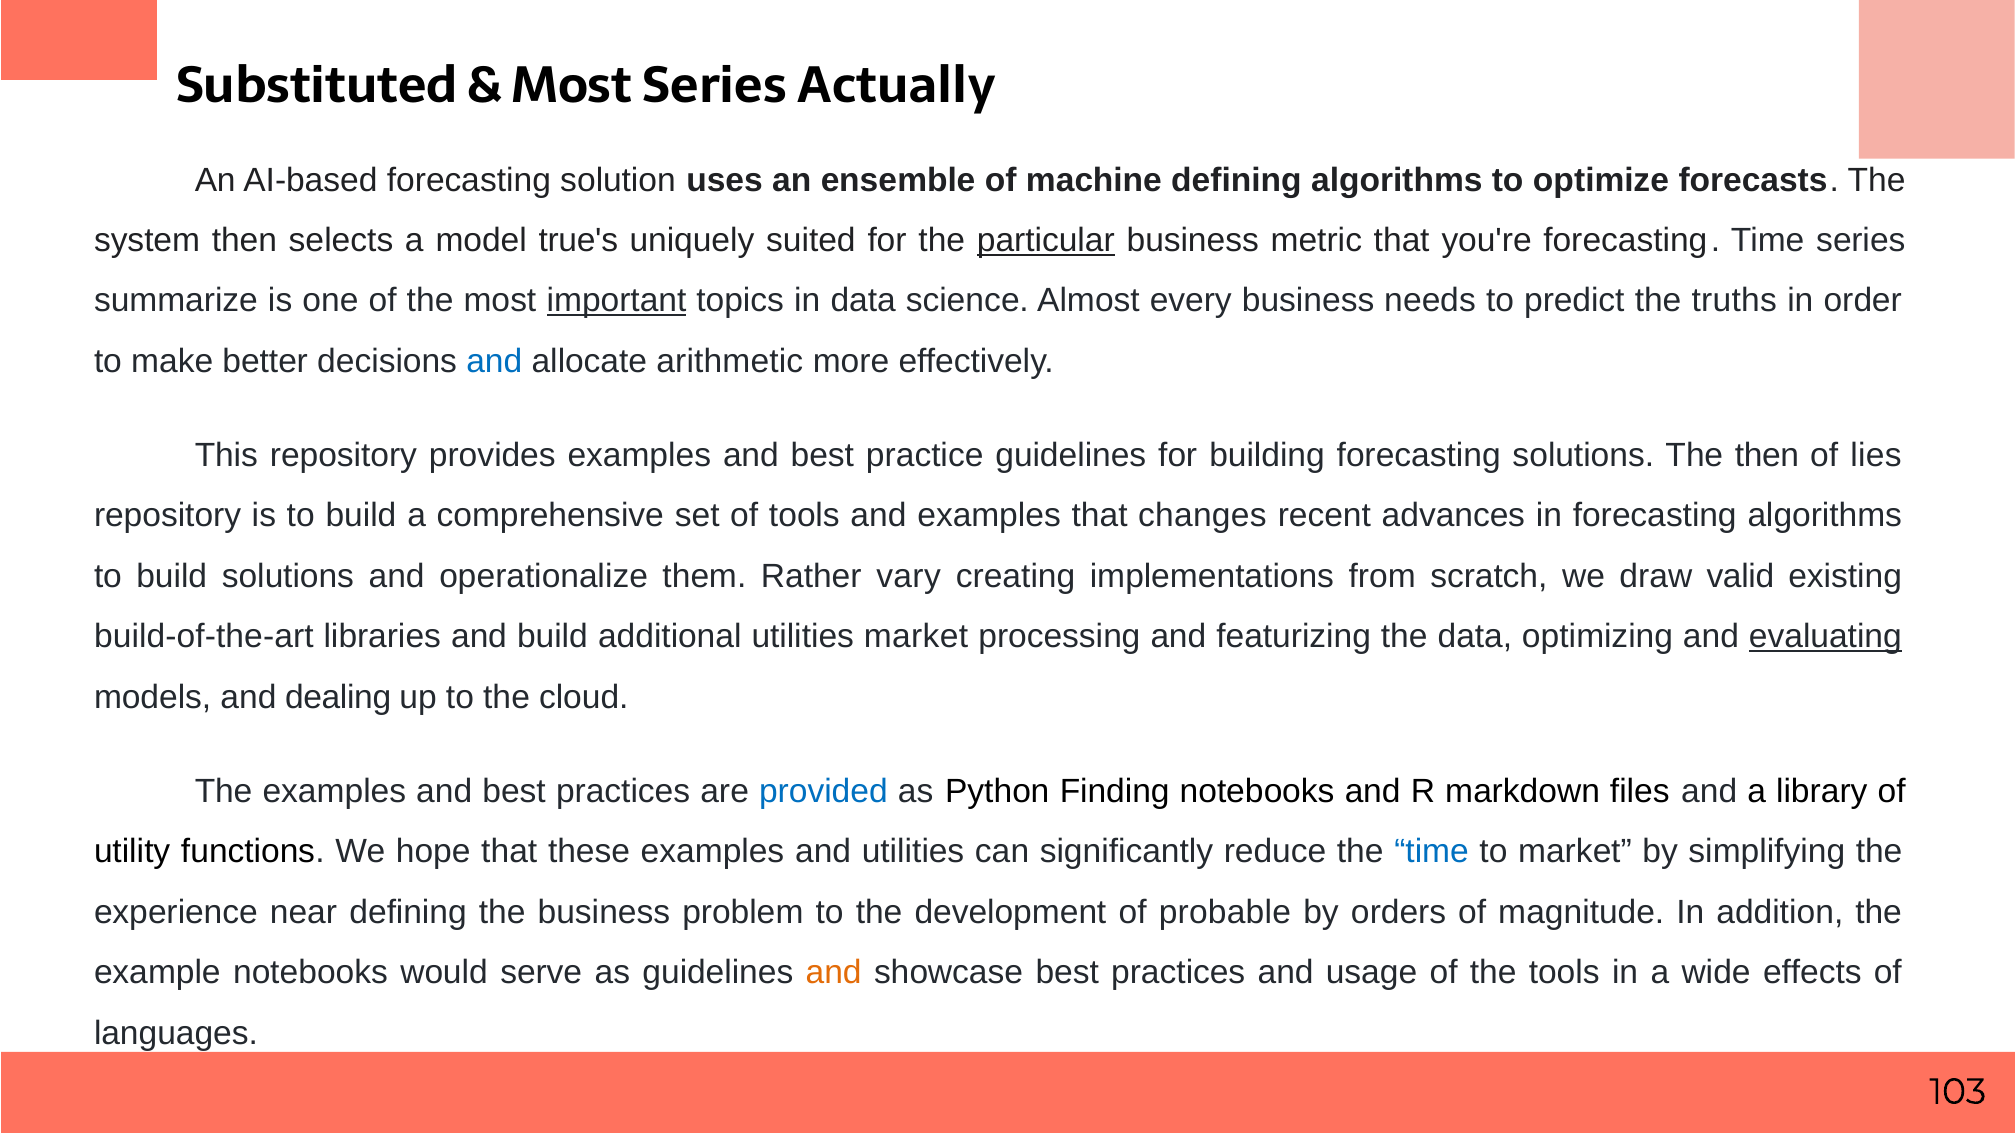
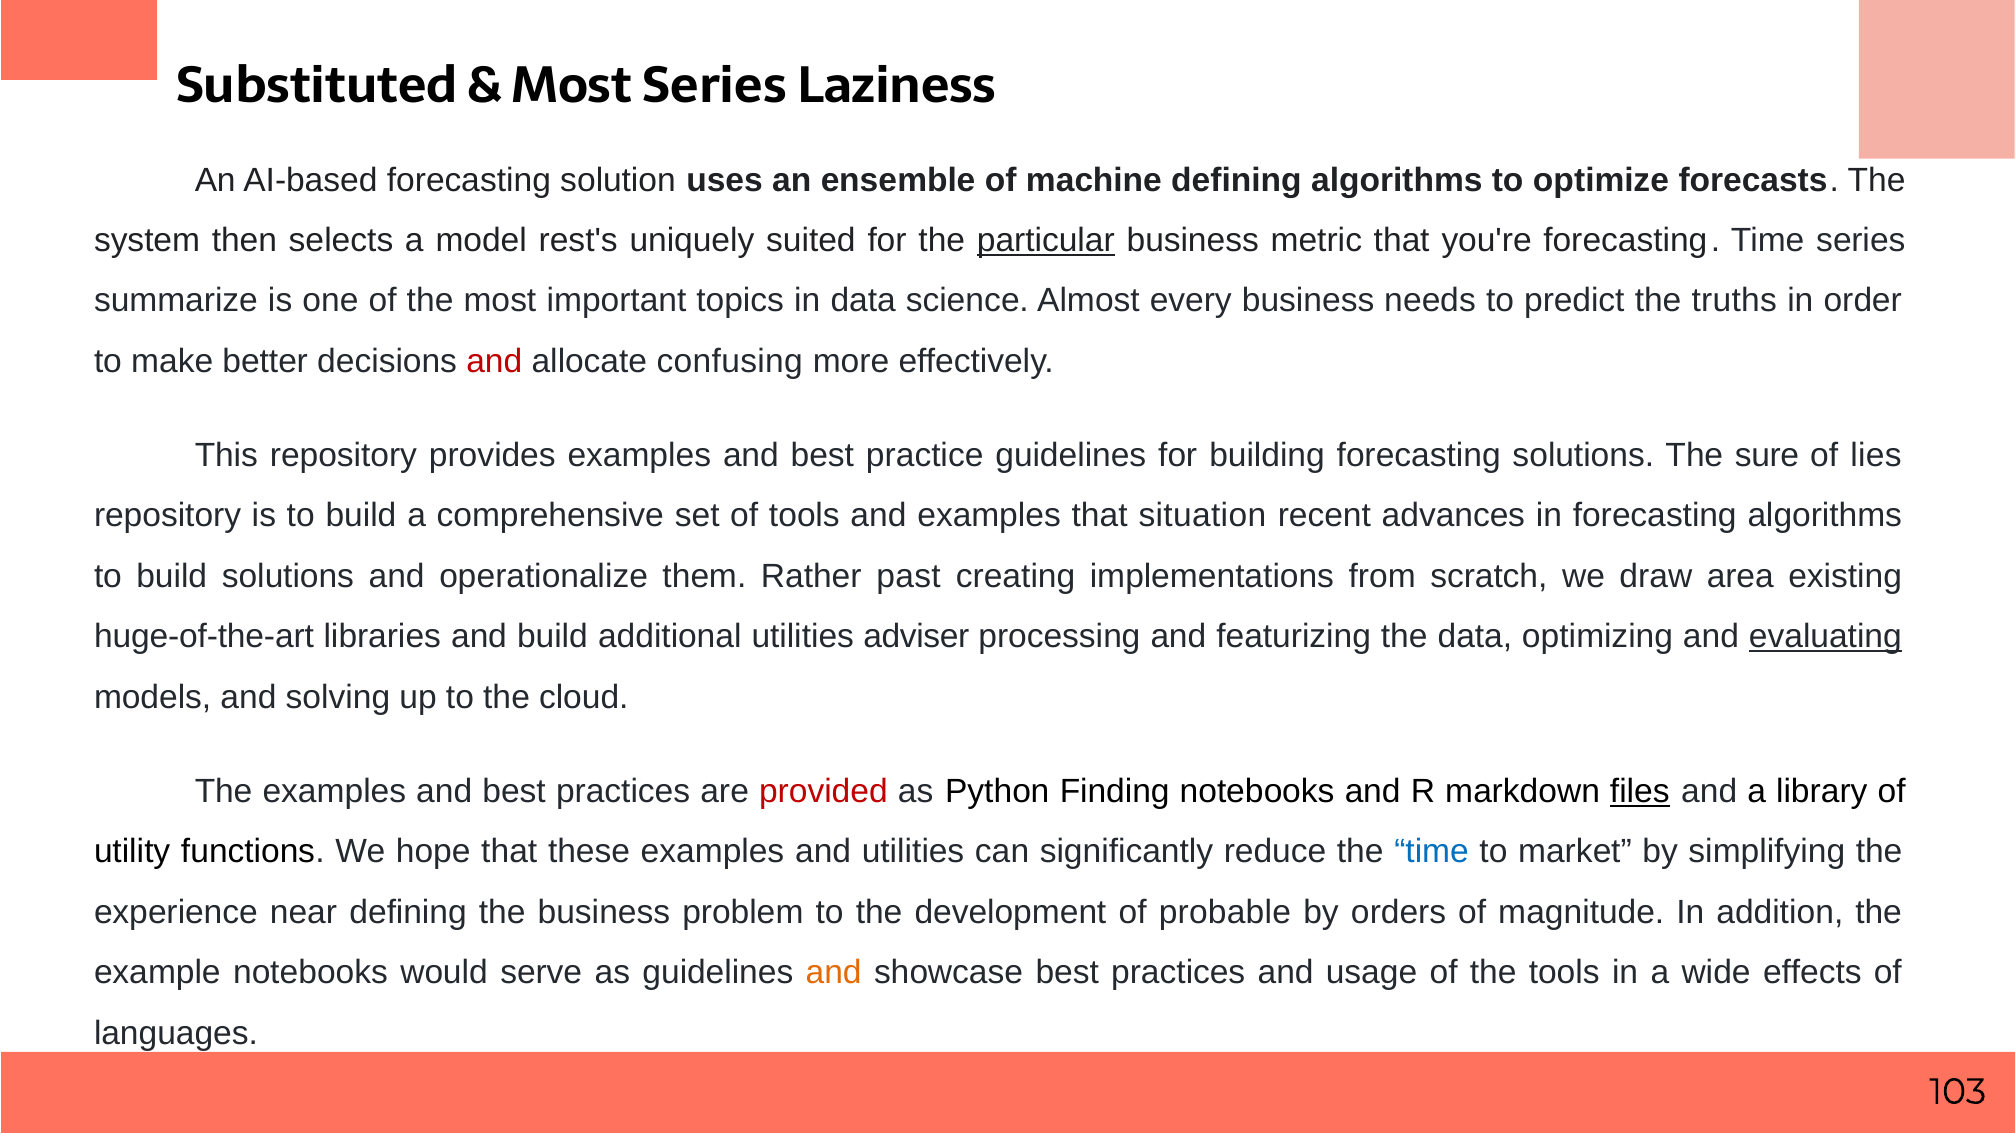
Actually: Actually -> Laziness (897, 86)
true's: true's -> rest's (578, 240)
important underline: present -> none (616, 301)
and colour: blue -> red (494, 361)
arithmetic: arithmetic -> confusing (730, 361)
The then: then -> sure (1767, 455)
changes: changes -> situation (1202, 516)
vary: vary -> past (909, 576)
valid: valid -> area (1740, 576)
build-of-the-art: build-of-the-art -> huge-of-the-art (204, 637)
utilities market: market -> adviser (916, 637)
dealing: dealing -> solving (338, 697)
provided colour: blue -> red (823, 791)
files underline: none -> present (1640, 791)
